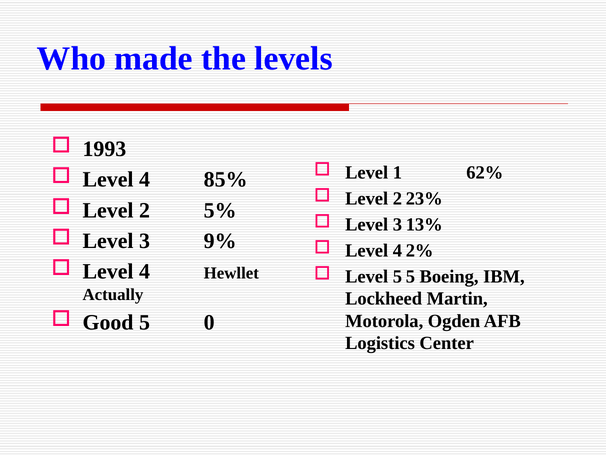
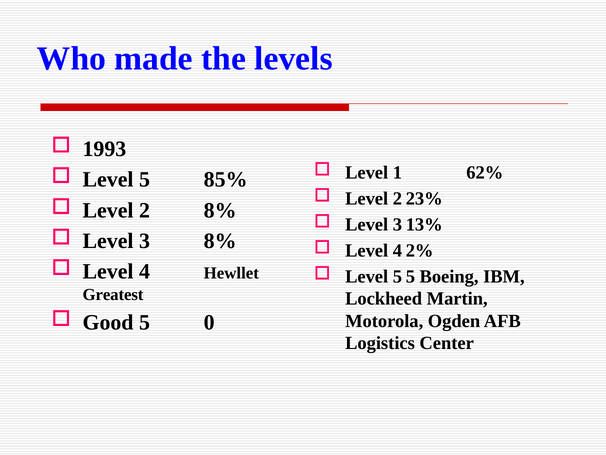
4: 4 -> 5 (145, 180)
2 5%: 5% -> 8% (220, 210)
3 9%: 9% -> 8% (220, 241)
Actually: Actually -> Greatest (113, 294)
